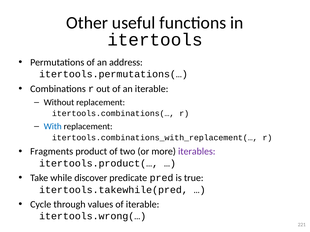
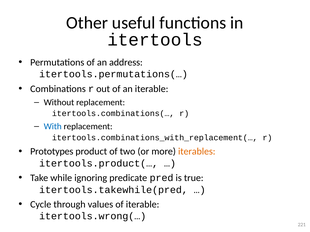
Fragments: Fragments -> Prototypes (52, 152)
iterables colour: purple -> orange (197, 152)
discover: discover -> ignoring (91, 178)
